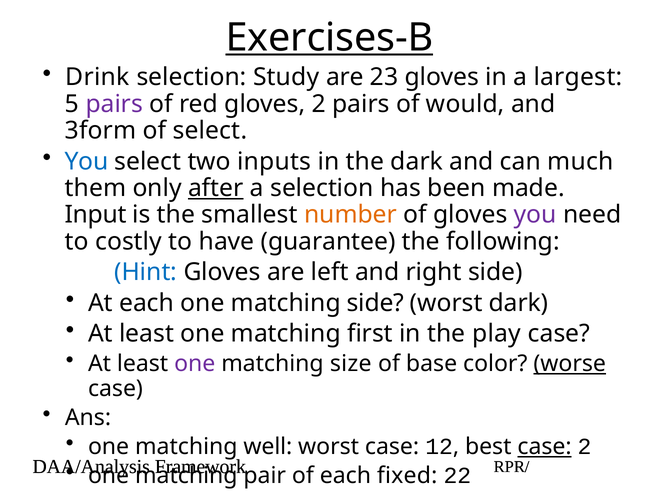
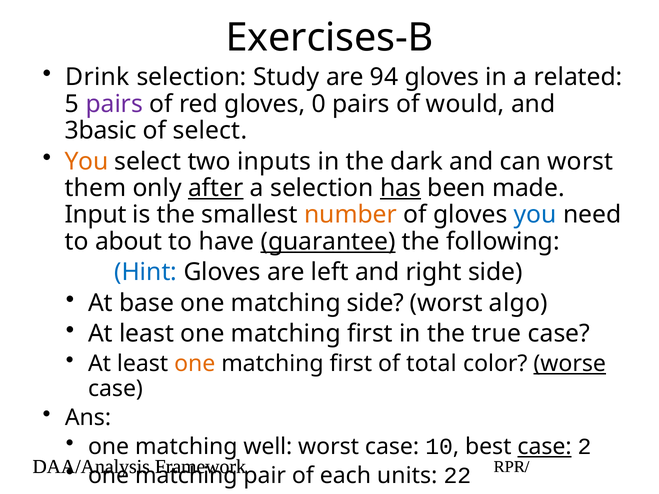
Exercises-B underline: present -> none (329, 38)
23: 23 -> 94 (384, 77)
largest: largest -> related (578, 77)
gloves 2: 2 -> 0 (319, 104)
3form: 3form -> 3basic (101, 131)
You colour: blue -> orange (87, 162)
can much: much -> worst (580, 162)
has underline: none -> present (400, 188)
you colour: purple -> blue (535, 215)
costly: costly -> about (129, 242)
guarantee underline: none -> present (328, 242)
At each: each -> base (147, 303)
worst dark: dark -> algo (518, 303)
play: play -> true (496, 334)
one colour: purple -> orange (195, 364)
size: size -> first (351, 364)
base: base -> total (431, 364)
12: 12 -> 10 (439, 447)
fixed: fixed -> units (407, 476)
